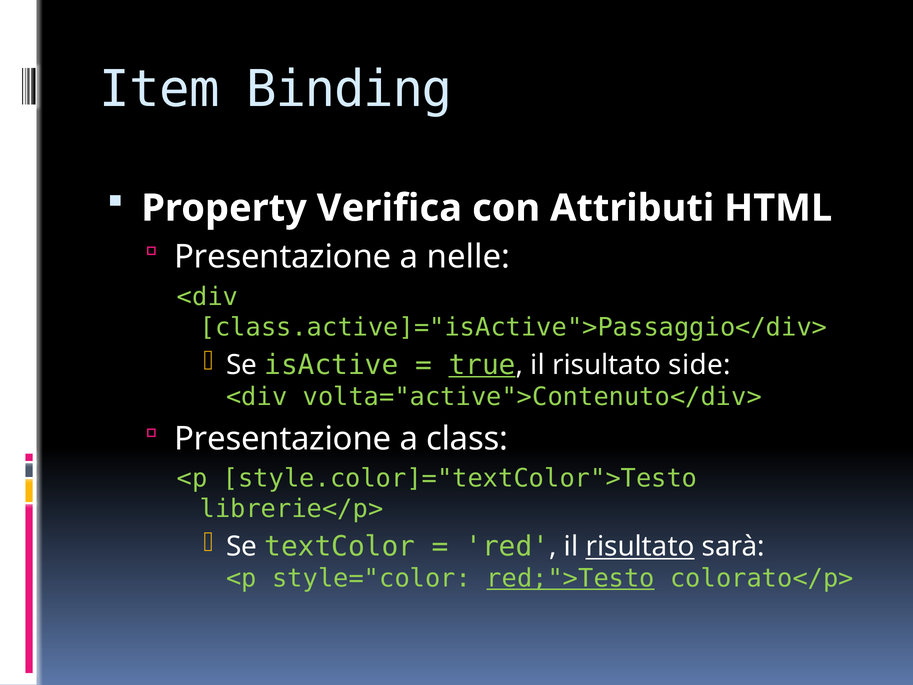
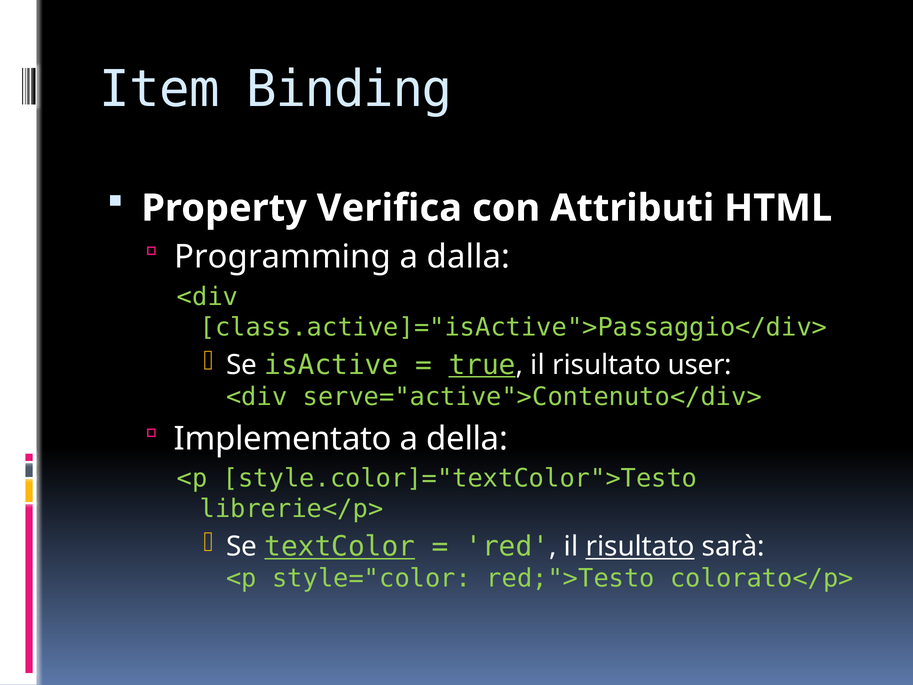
Presentazione: Presentazione -> Programming (283, 257)
nelle: nelle -> dalla (468, 257)
side: side -> user (700, 365)
volta="active">Contenuto</div>: volta="active">Contenuto</div> -> serve="active">Contenuto</div> (532, 397)
Presentazione: Presentazione -> Implementato (283, 439)
class: class -> della (467, 439)
textColor underline: none -> present (340, 546)
red;">Testo underline: present -> none (571, 578)
